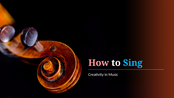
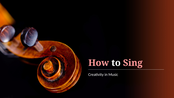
Sing colour: light blue -> pink (133, 63)
